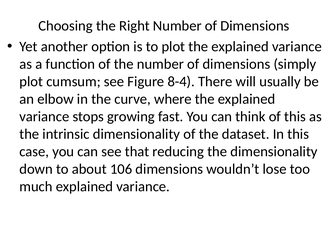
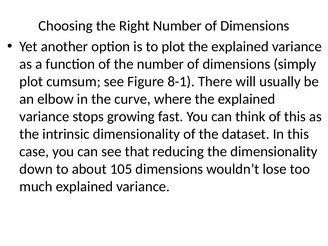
8-4: 8-4 -> 8-1 (181, 82)
106: 106 -> 105 (121, 169)
